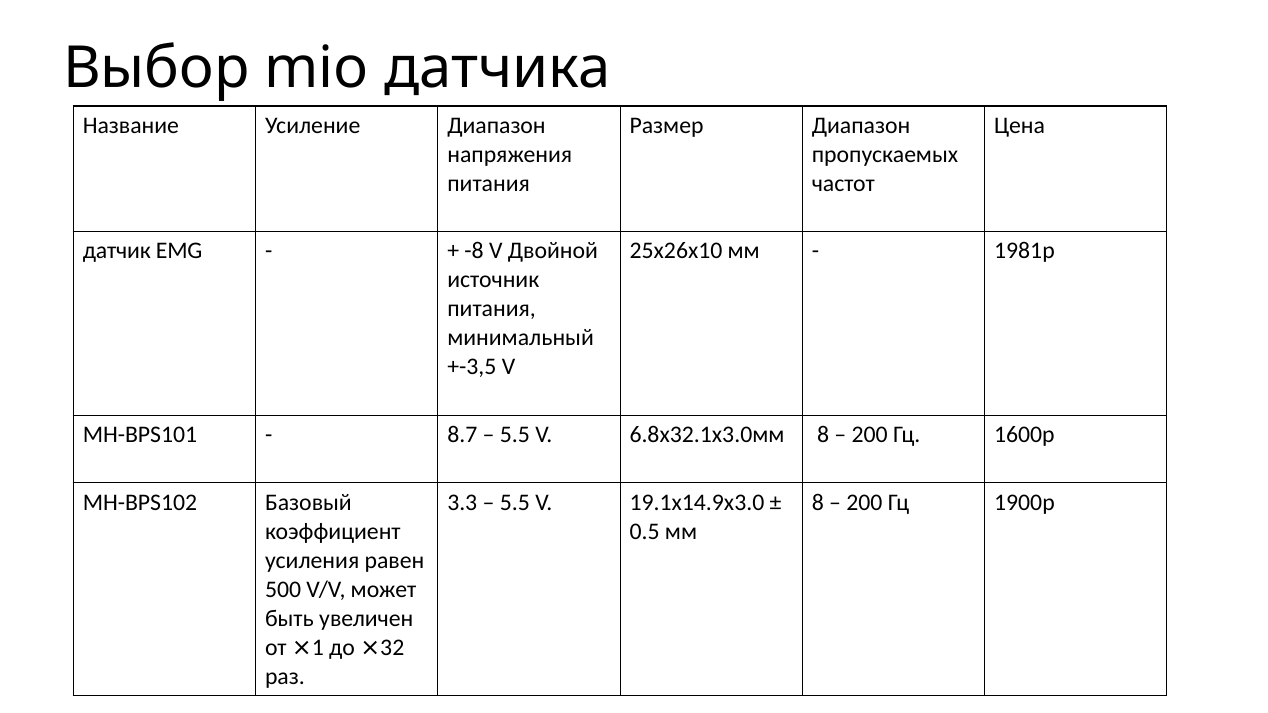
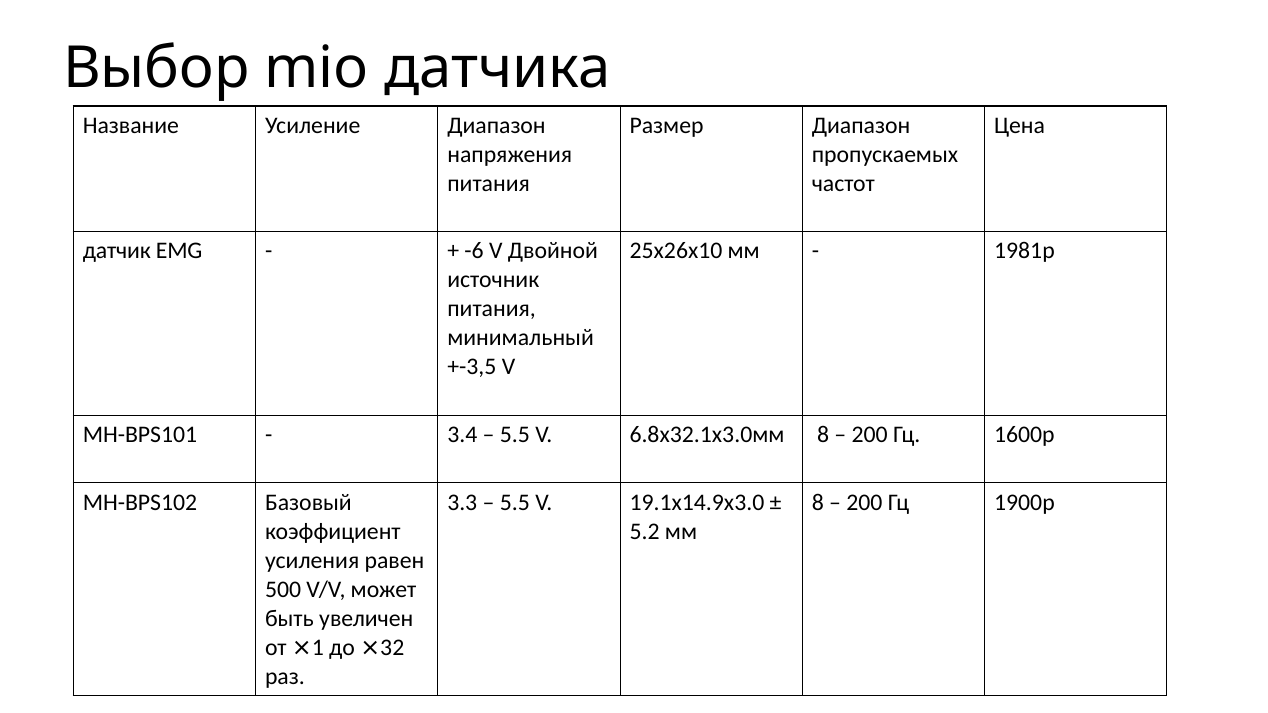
-8: -8 -> -6 (474, 251)
8.7: 8.7 -> 3.4 (462, 435)
0.5: 0.5 -> 5.2 (645, 531)
